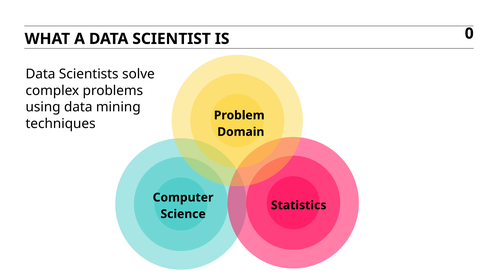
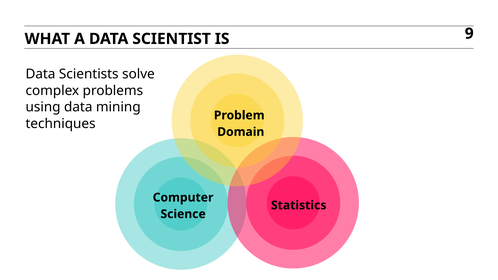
0: 0 -> 9 (469, 33)
